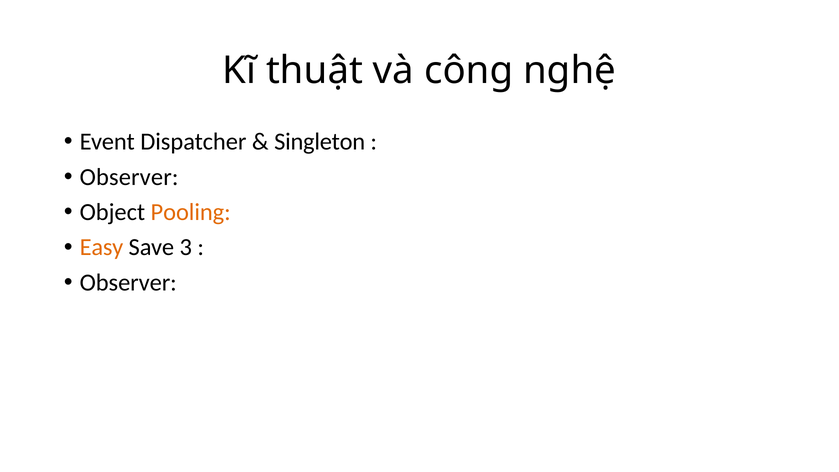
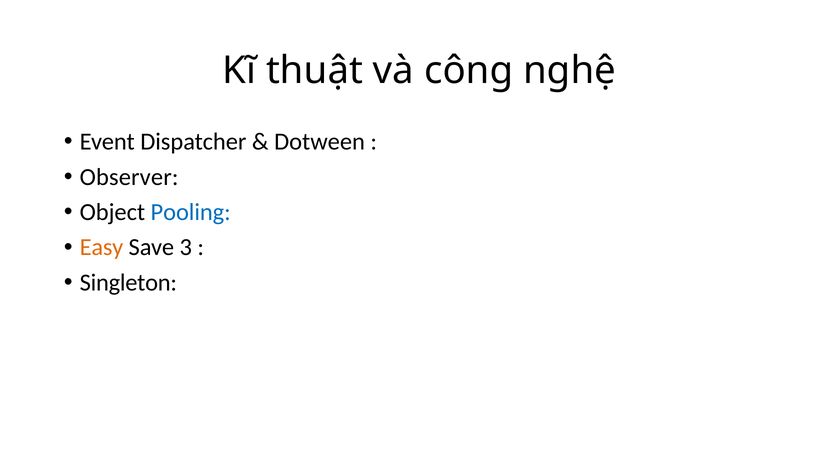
Singleton: Singleton -> Dotween (320, 142)
Pooling colour: orange -> blue (191, 212)
Observer: Observer -> Singleton (128, 283)
